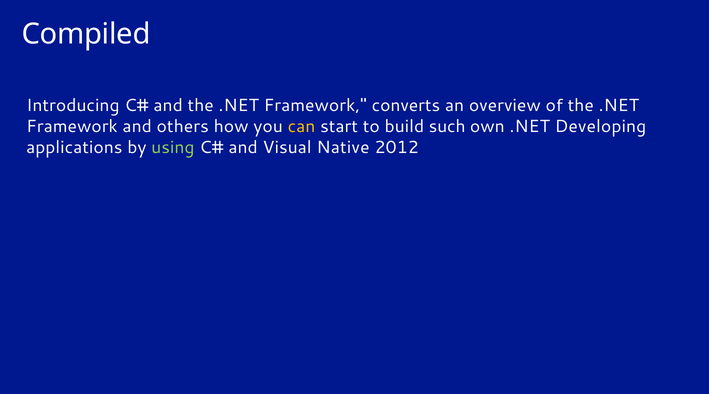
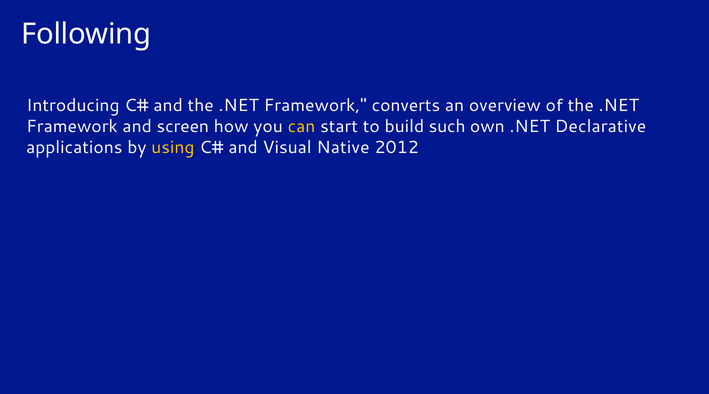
Compiled: Compiled -> Following (86, 34)
others: others -> screen (183, 126)
Developing: Developing -> Declarative (600, 126)
using colour: light green -> yellow (173, 147)
